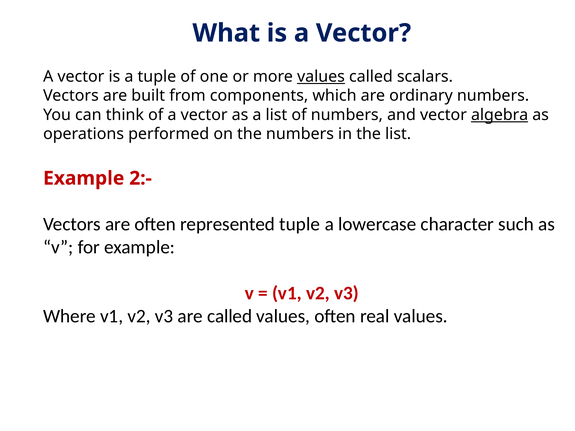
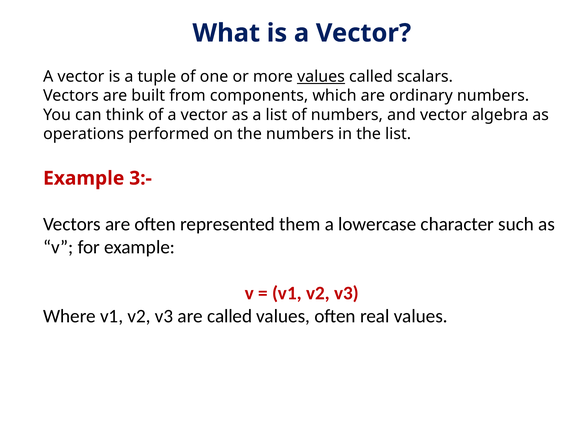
algebra underline: present -> none (500, 115)
2:-: 2:- -> 3:- (141, 178)
represented tuple: tuple -> them (300, 224)
